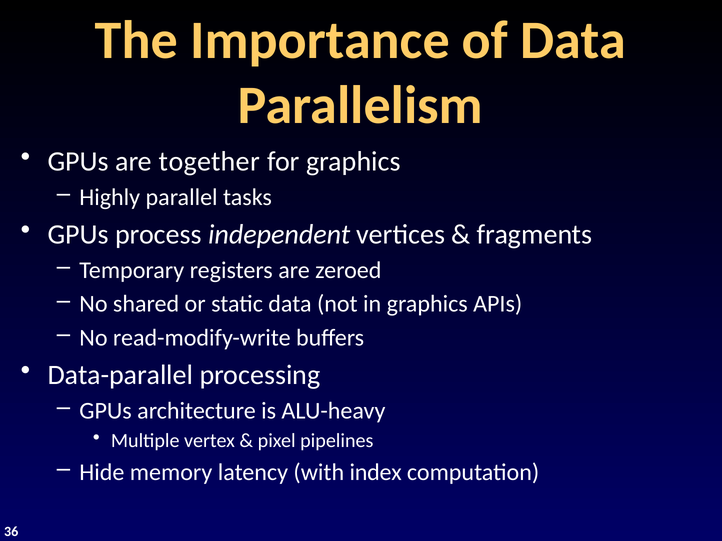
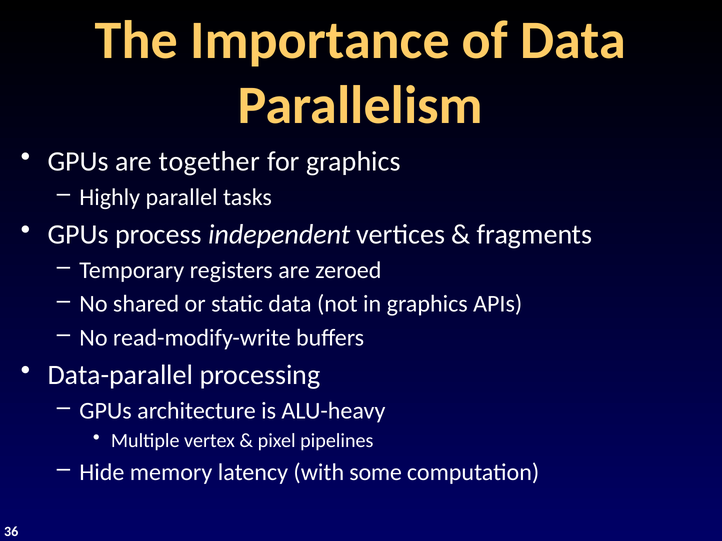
index: index -> some (376, 473)
